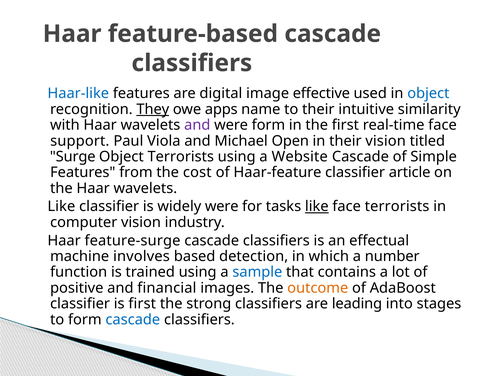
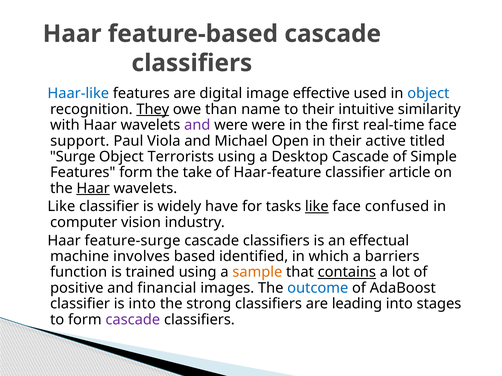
apps: apps -> than (221, 109)
were form: form -> were (268, 125)
their vision: vision -> active (386, 141)
Website: Website -> Desktop (300, 157)
Features from: from -> form (136, 173)
cost: cost -> take (197, 173)
Haar underline: none -> present (93, 188)
widely were: were -> have (222, 207)
face terrorists: terrorists -> confused (397, 207)
detection: detection -> identified (254, 257)
number: number -> barriers (392, 257)
sample colour: blue -> orange (257, 273)
contains underline: none -> present (347, 273)
outcome colour: orange -> blue (318, 288)
is first: first -> into (142, 304)
cascade colour: blue -> purple (133, 320)
